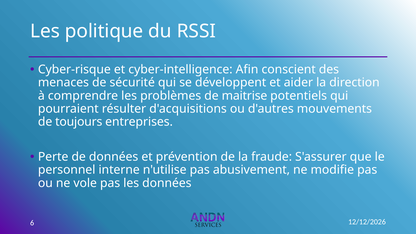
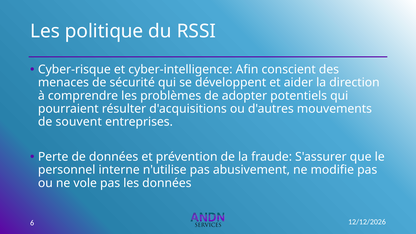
maitrise: maitrise -> adopter (244, 96)
toujours: toujours -> souvent (79, 122)
